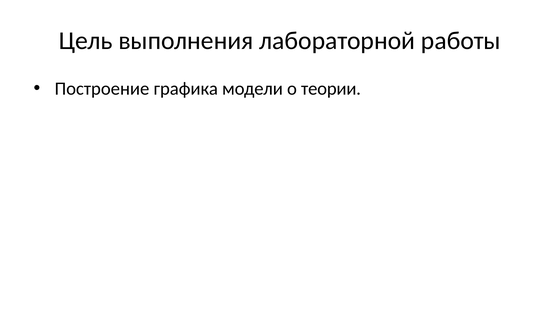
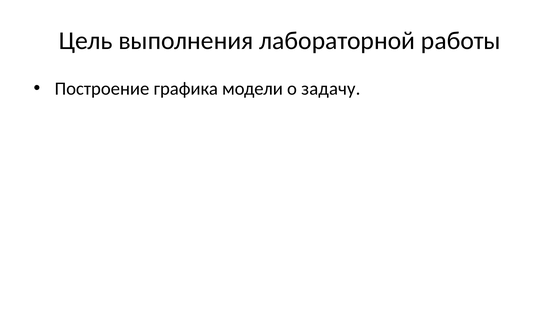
теории: теории -> задачу (331, 89)
